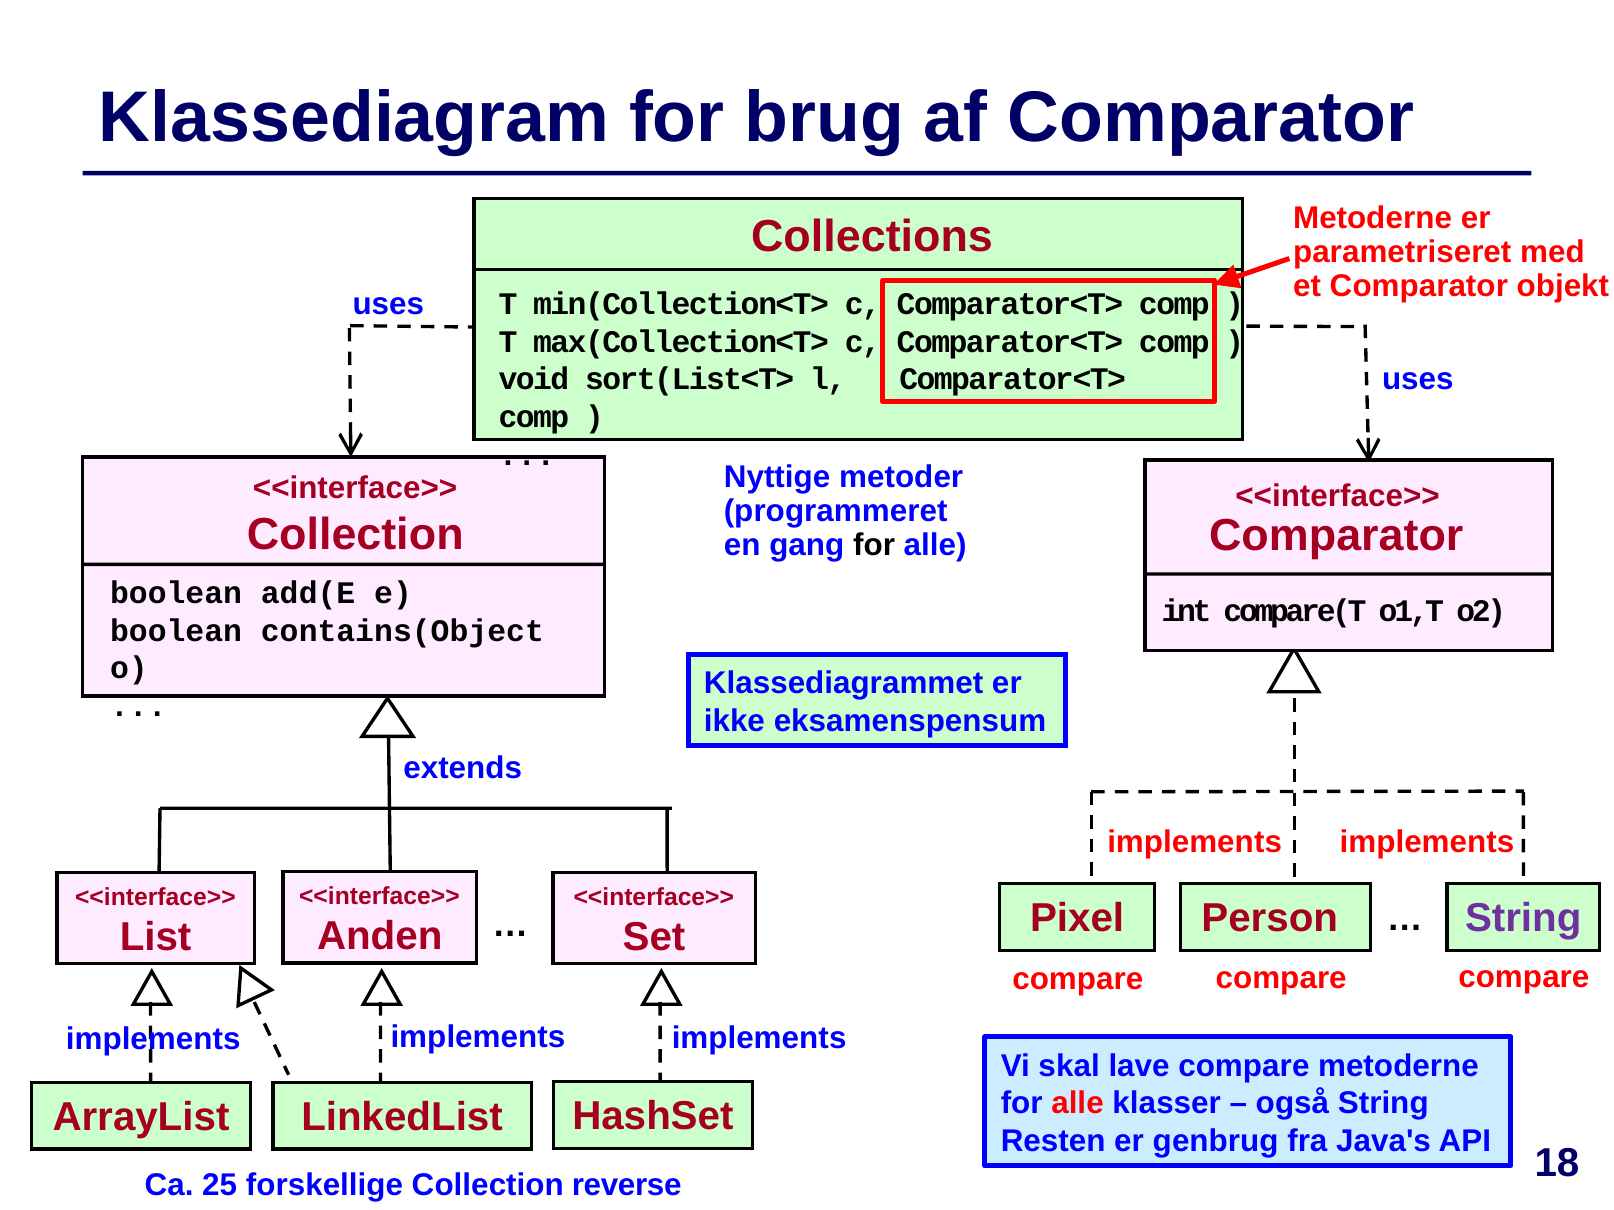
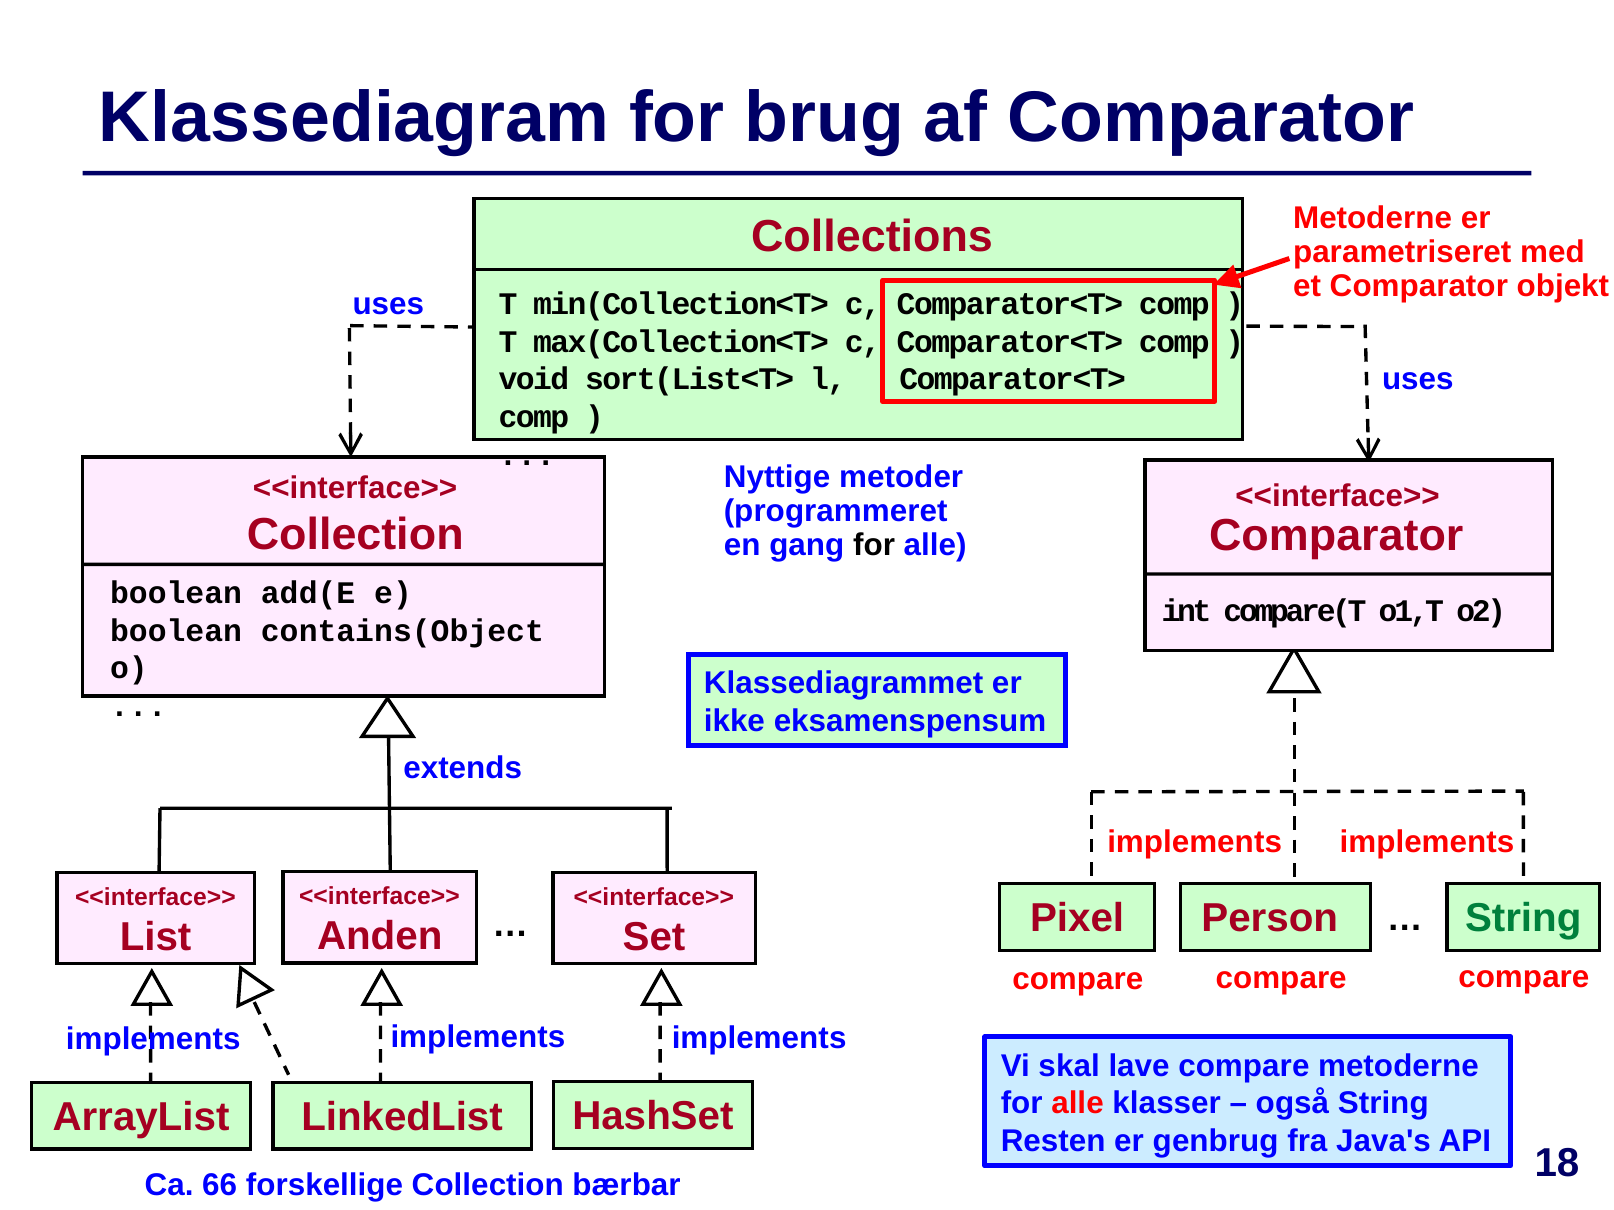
String colour: purple -> green (1523, 919)
25: 25 -> 66 (220, 1186)
reverse: reverse -> bærbar (626, 1186)
